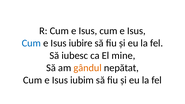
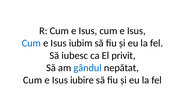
iubire: iubire -> iubim (81, 43)
mine: mine -> privit (123, 56)
gândul colour: orange -> blue (88, 68)
iubim: iubim -> iubire (82, 80)
